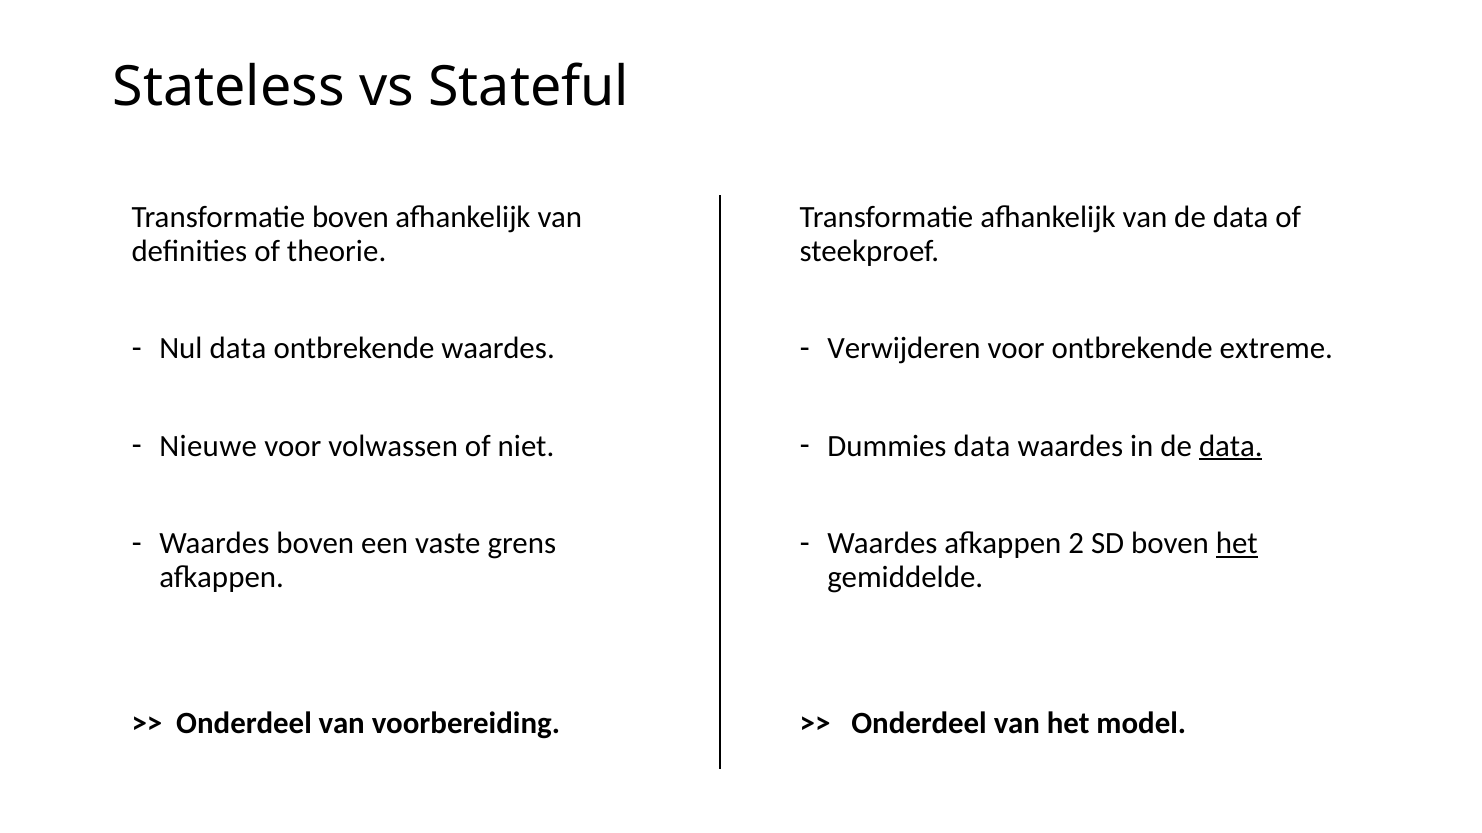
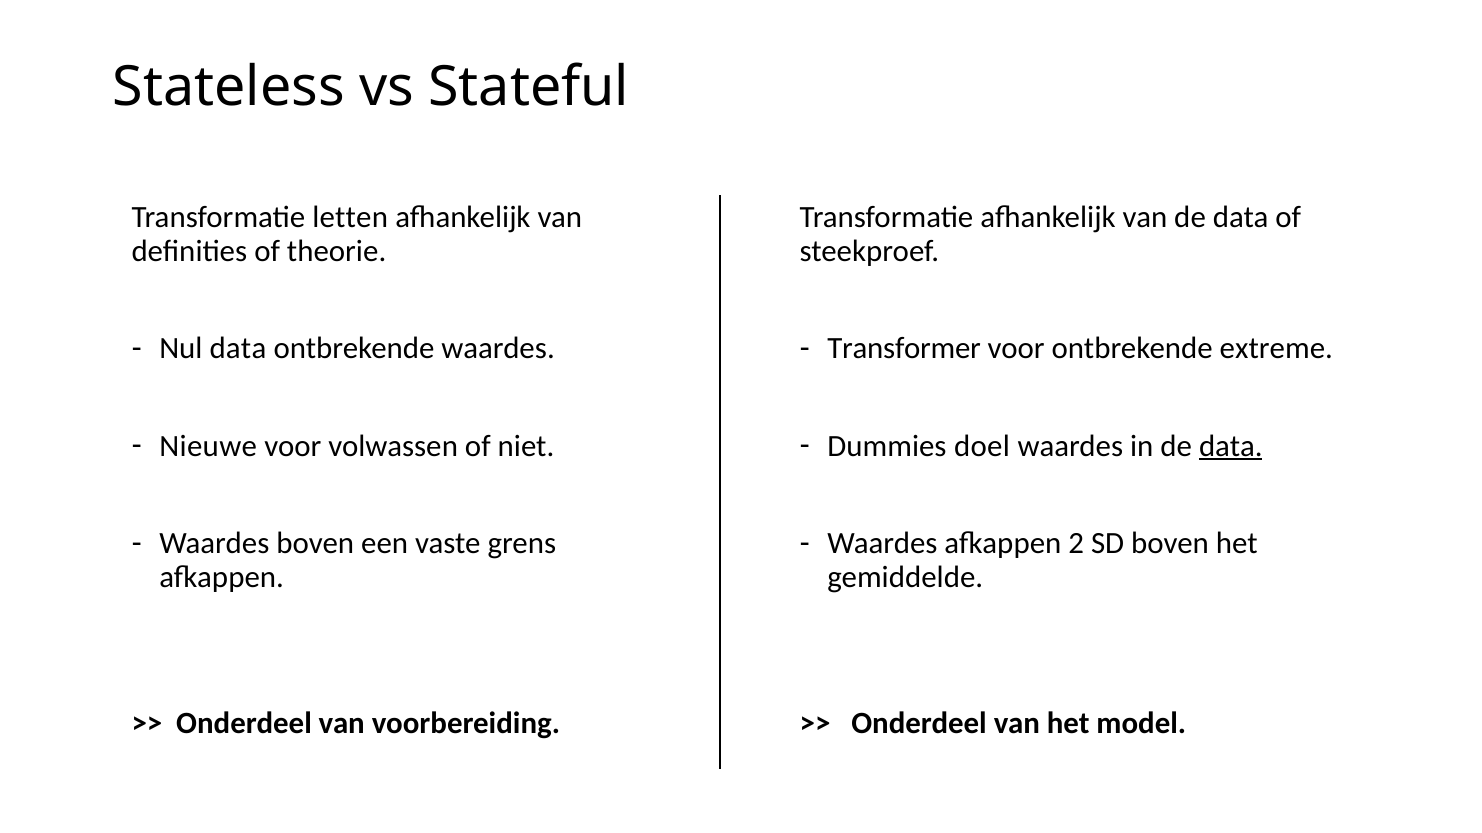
Transformatie boven: boven -> letten (350, 218)
Verwijderen: Verwijderen -> Transformer (904, 349)
Dummies data: data -> doel (982, 446)
het underline: present -> none (1237, 544)
